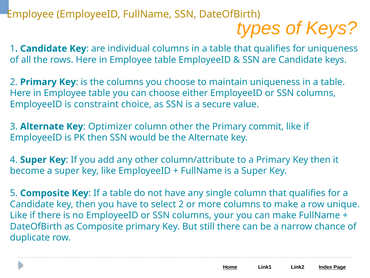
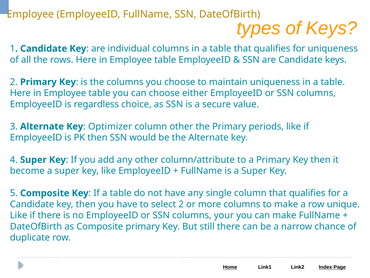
constraint: constraint -> regardless (96, 104)
commit: commit -> periods (266, 126)
